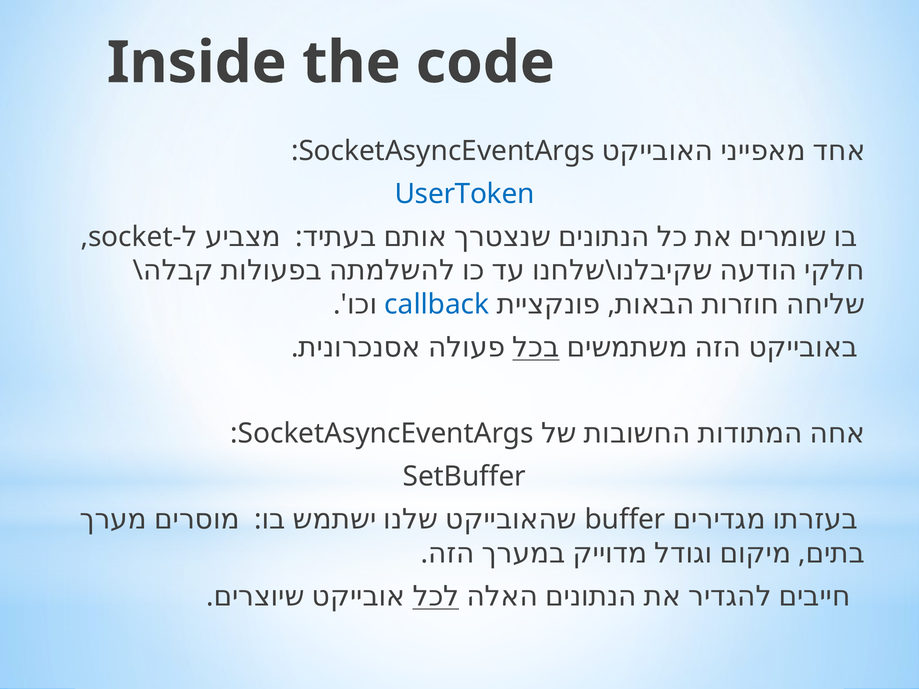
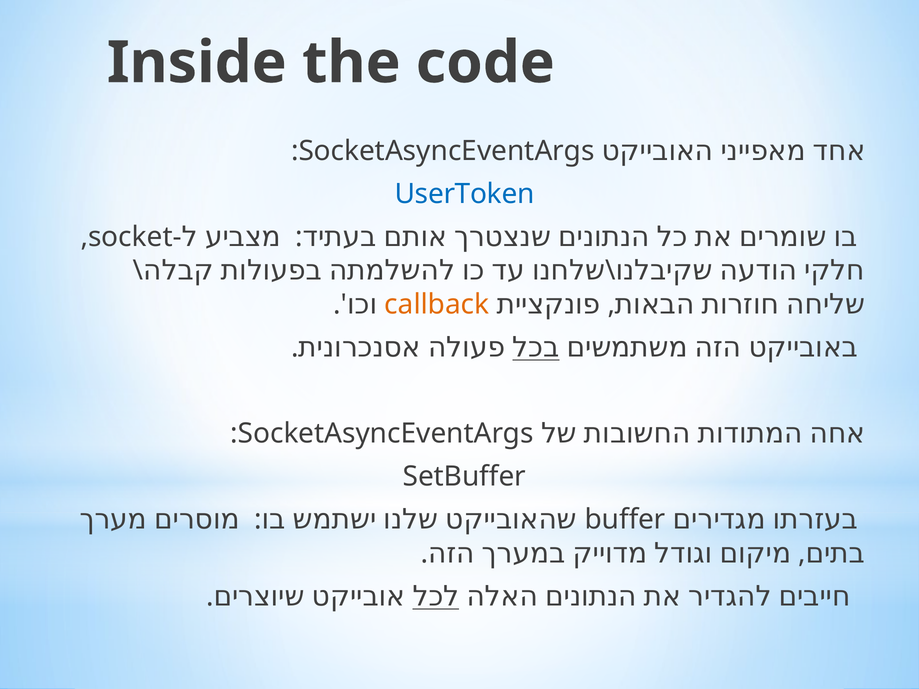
callback colour: blue -> orange (437, 304)
